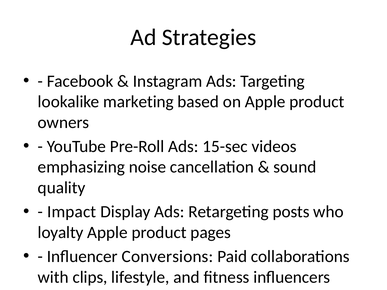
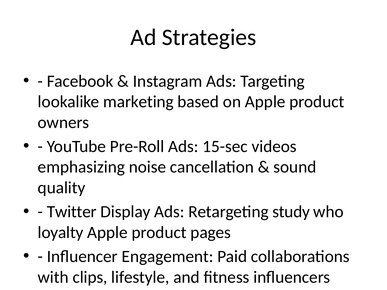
Impact: Impact -> Twitter (72, 212)
posts: posts -> study (291, 212)
Conversions: Conversions -> Engagement (168, 257)
